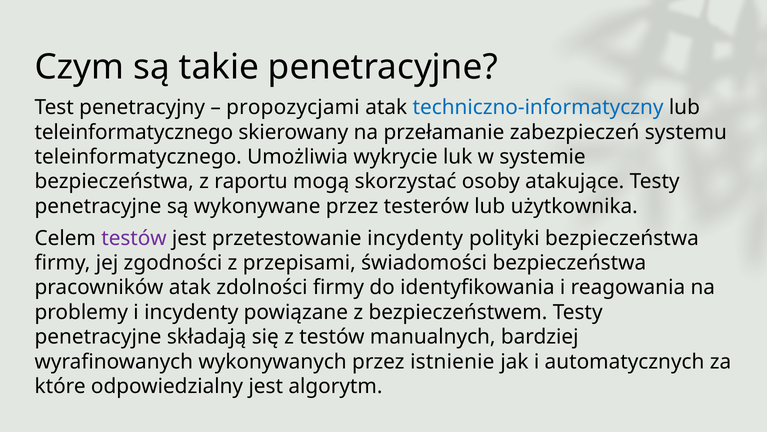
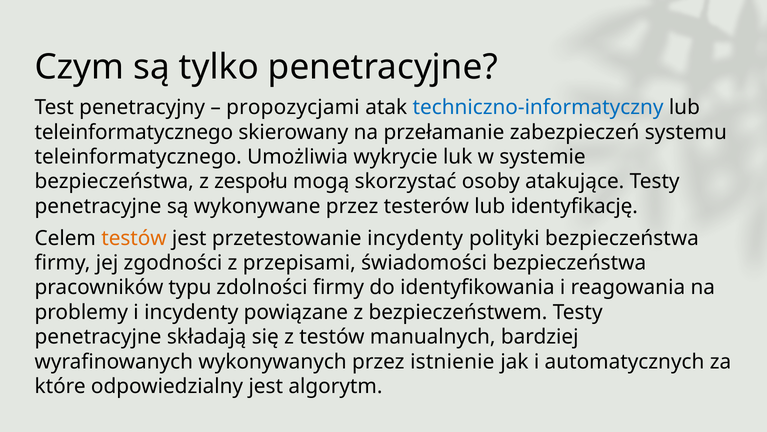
takie: takie -> tylko (219, 67)
raportu: raportu -> zespołu (251, 181)
użytkownika: użytkownika -> identyfikację (574, 206)
testów colour: purple -> orange (134, 238)
pracowników atak: atak -> typu (190, 287)
